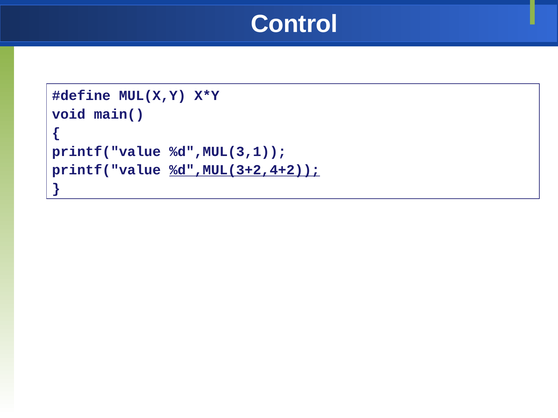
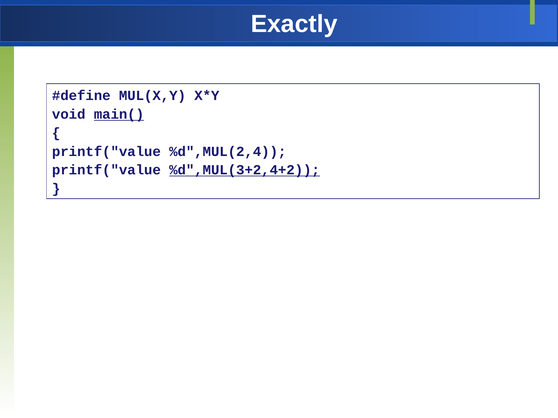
Control: Control -> Exactly (294, 24)
main( underline: none -> present (119, 114)
%d",MUL(3,1: %d",MUL(3,1 -> %d",MUL(2,4 (228, 152)
